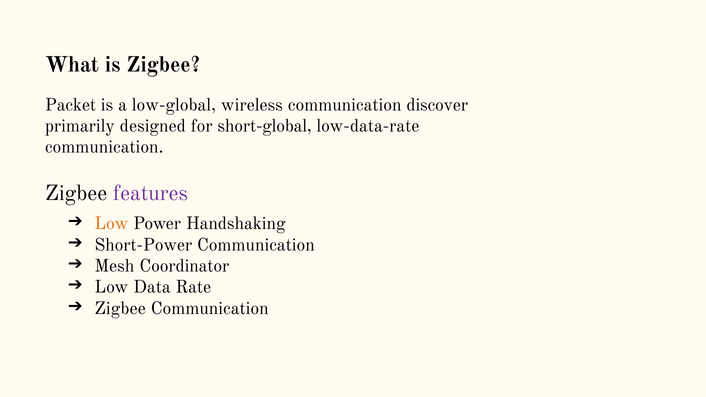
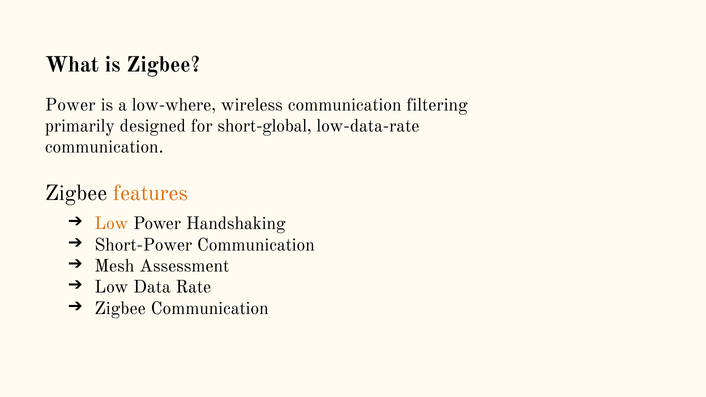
Packet: Packet -> Power (70, 105)
low-global: low-global -> low-where (174, 105)
discover: discover -> filtering (437, 105)
features colour: purple -> orange (150, 193)
Coordinator: Coordinator -> Assessment (184, 266)
